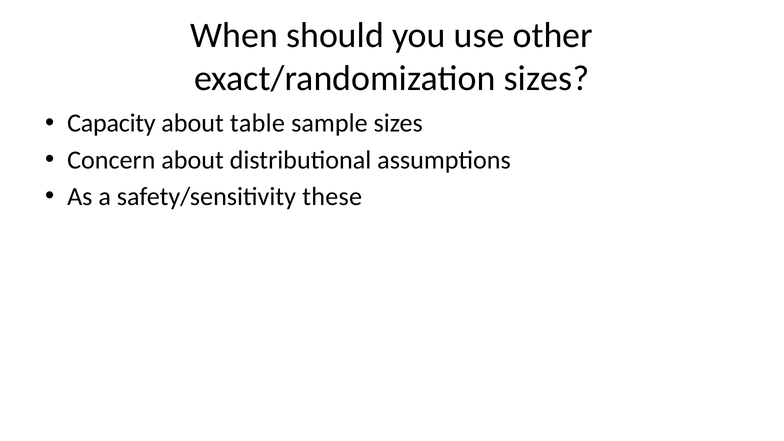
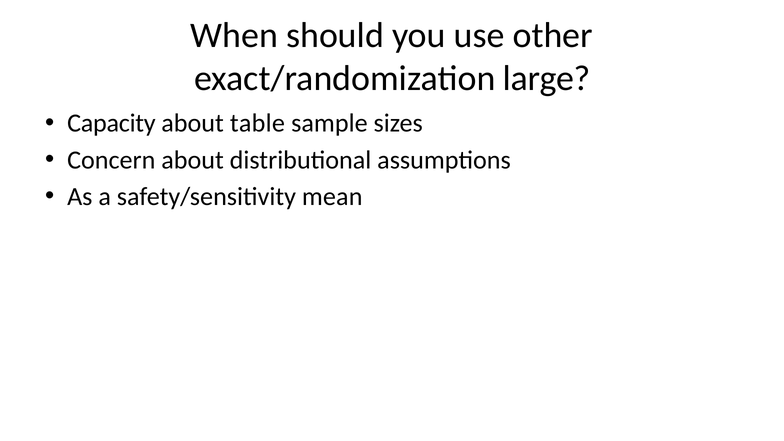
exact/randomization sizes: sizes -> large (547, 78)
these: these -> mean (332, 197)
